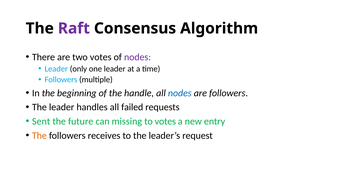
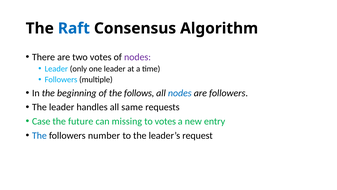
Raft colour: purple -> blue (74, 28)
handle: handle -> follows (139, 93)
failed: failed -> same (132, 107)
Sent: Sent -> Case (41, 121)
The colour: orange -> blue (39, 135)
receives: receives -> number (104, 135)
